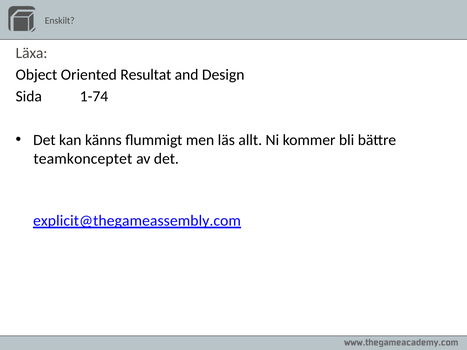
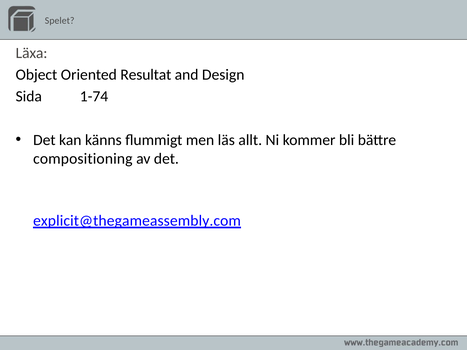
Enskilt: Enskilt -> Spelet (60, 21)
teamkonceptet: teamkonceptet -> compositioning (83, 159)
